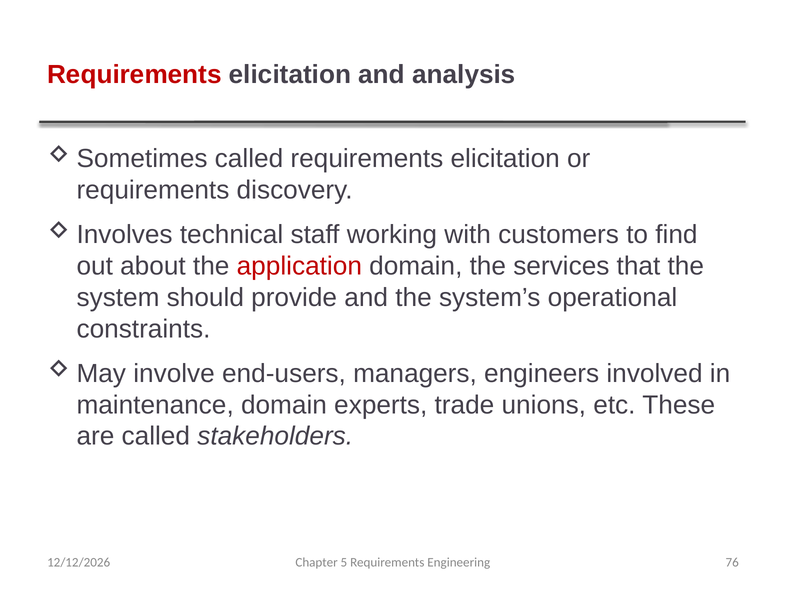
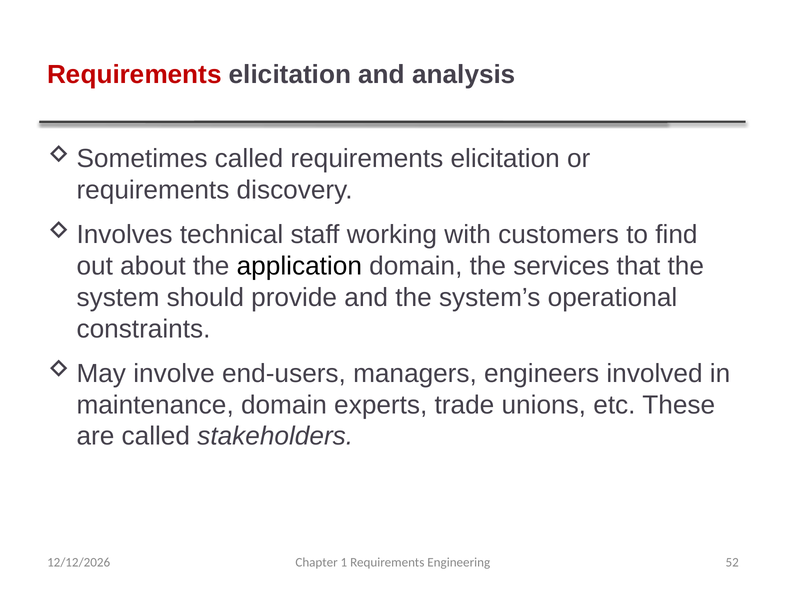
application colour: red -> black (299, 266)
5: 5 -> 1 (344, 563)
76: 76 -> 52 (732, 563)
